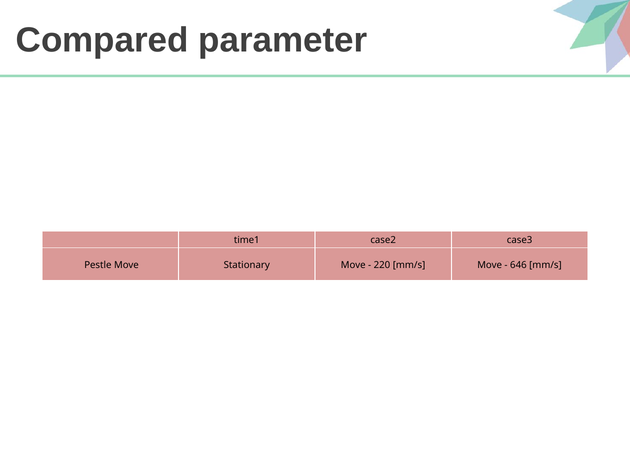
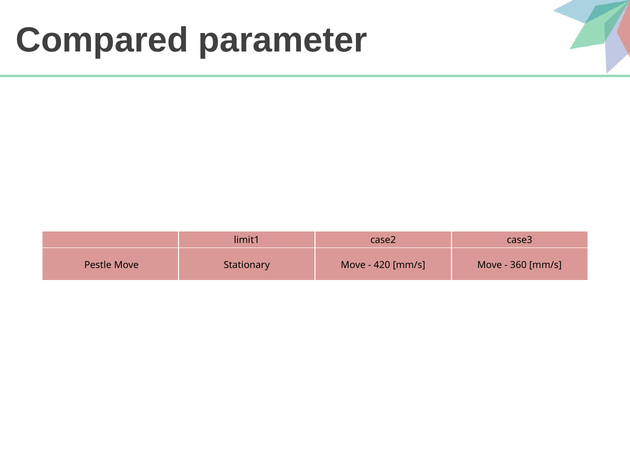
time1: time1 -> limit1 (247, 241)
220: 220 -> 420 (382, 265)
646: 646 -> 360 (518, 265)
